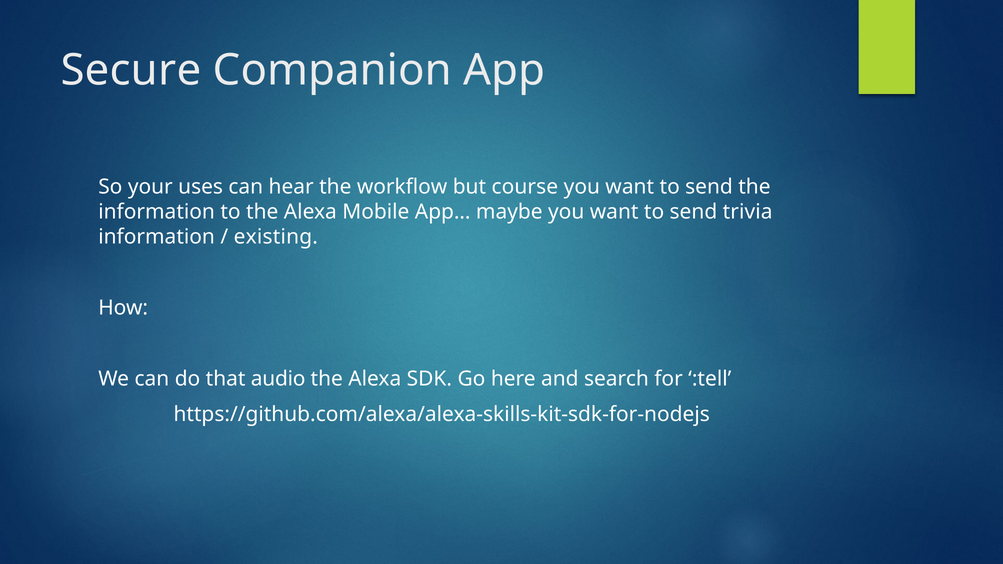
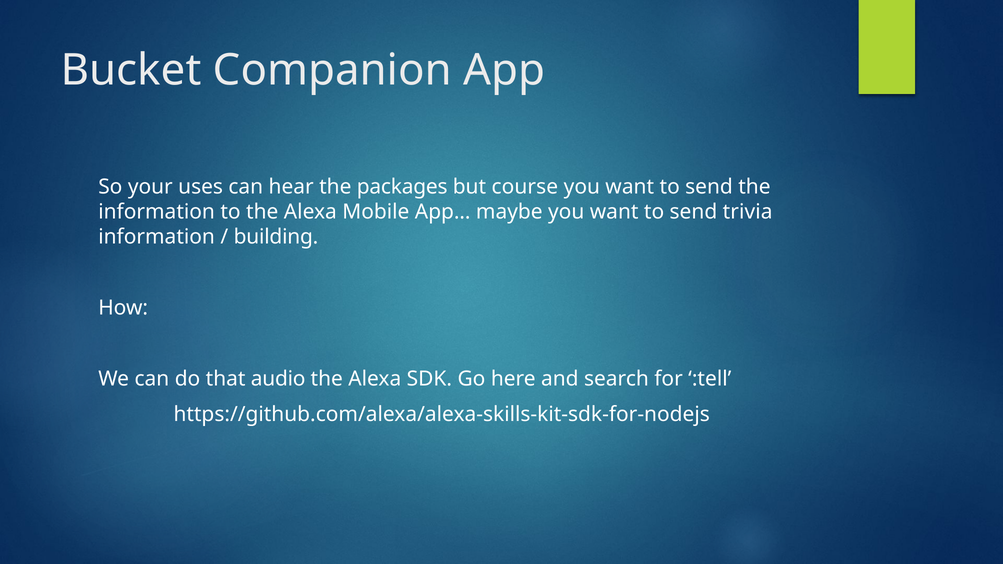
Secure: Secure -> Bucket (131, 70)
workflow: workflow -> packages (402, 187)
existing: existing -> building (276, 237)
